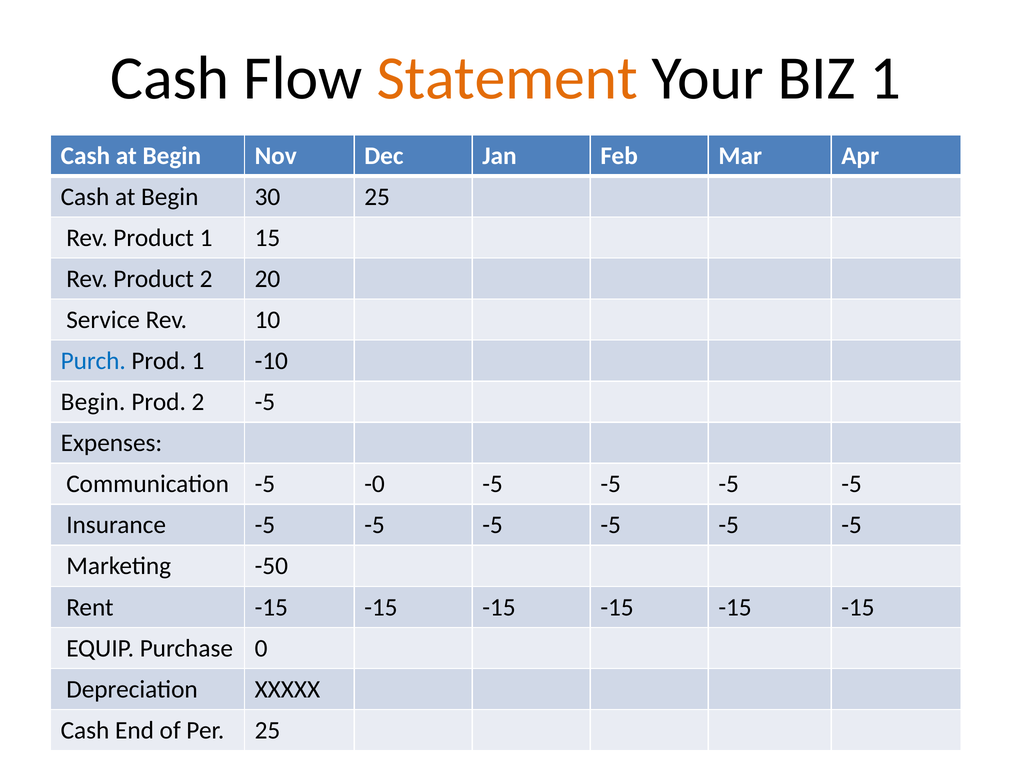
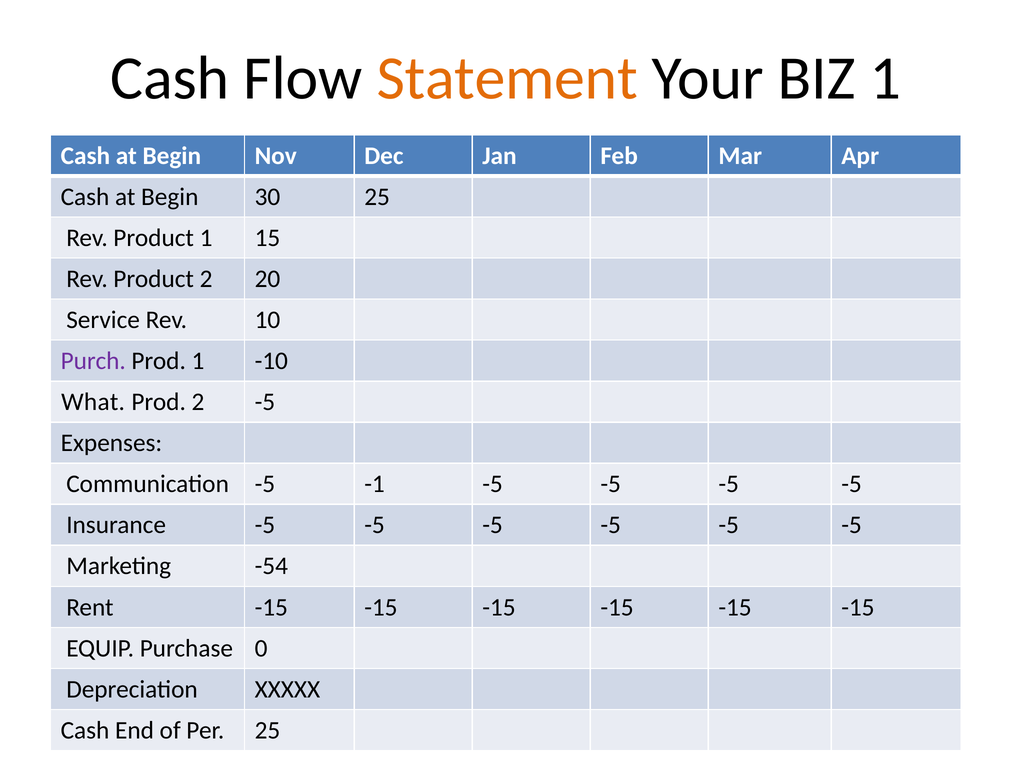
Purch colour: blue -> purple (93, 361)
Begin: Begin -> What (93, 402)
-0: -0 -> -1 (375, 484)
-50: -50 -> -54 (271, 566)
